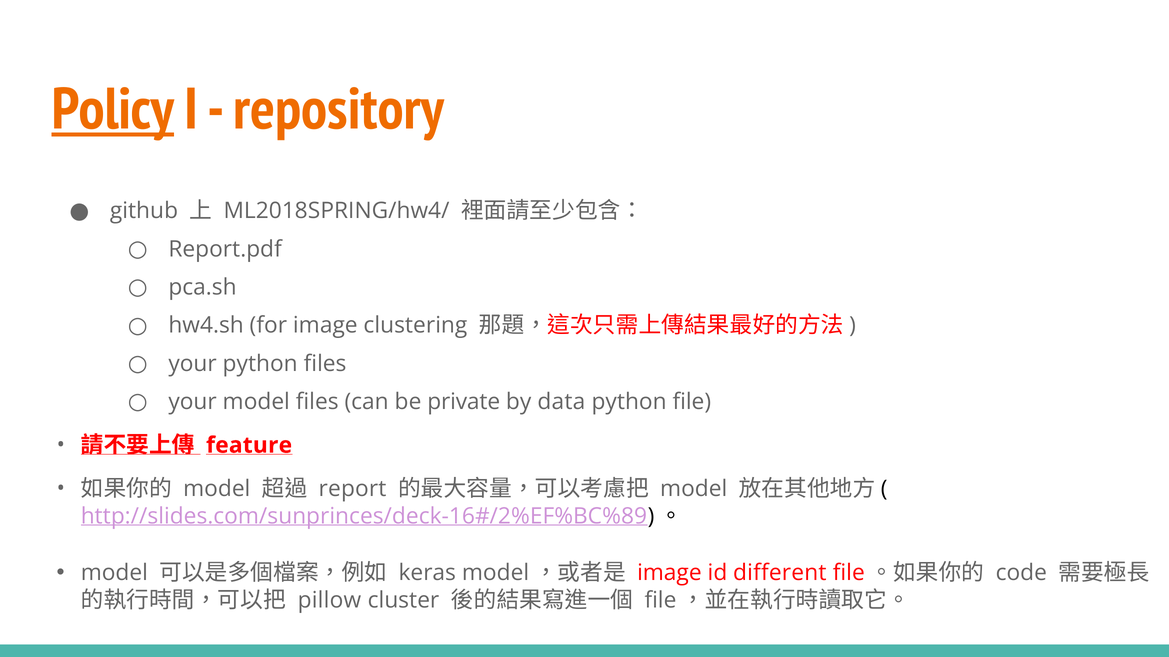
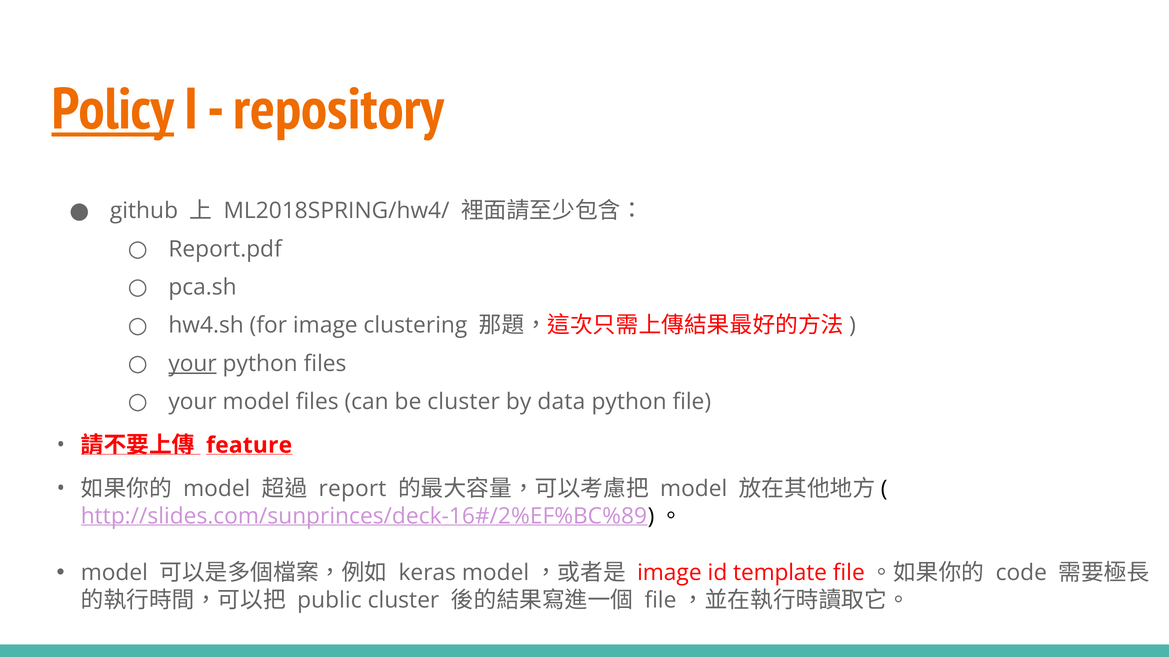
your underline: none -> present (193, 364)
be private: private -> cluster (464, 402)
different: different -> template (780, 573)
pillow: pillow -> public (329, 601)
